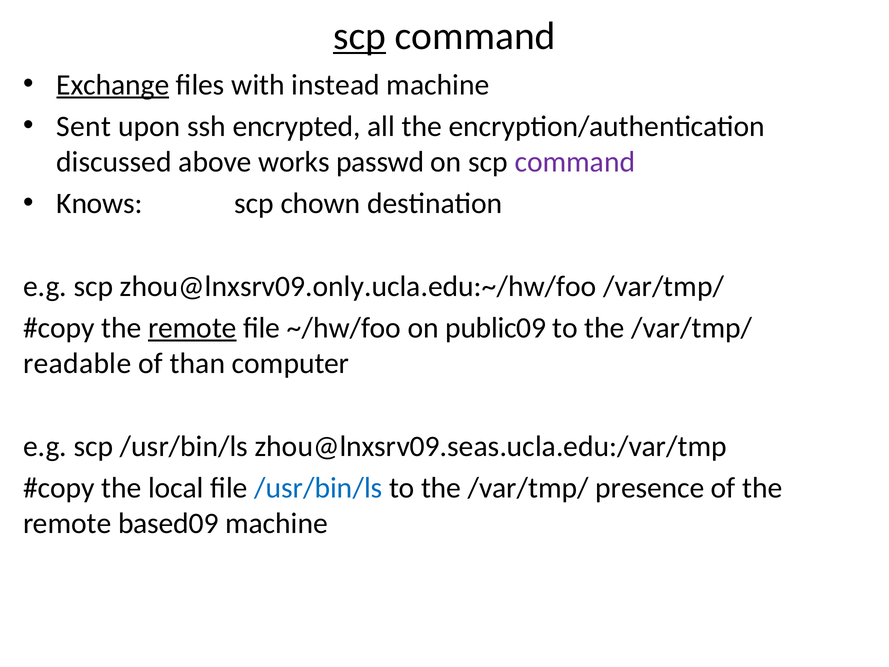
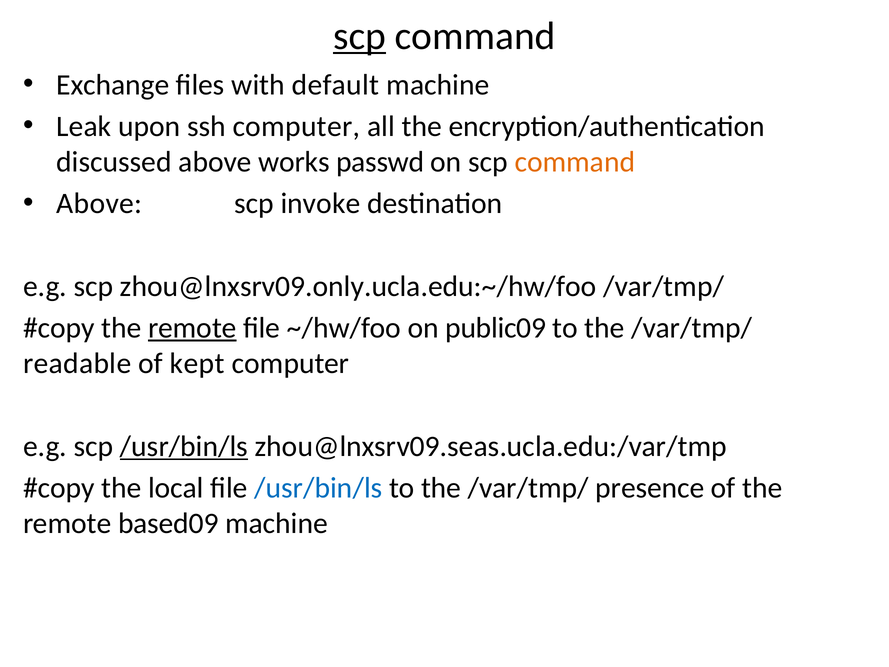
Exchange underline: present -> none (113, 85)
instead: instead -> default (335, 85)
Sent: Sent -> Leak (84, 126)
ssh encrypted: encrypted -> computer (296, 126)
command colour: purple -> orange (575, 162)
Knows: Knows -> Above (99, 203)
chown: chown -> invoke (320, 203)
than: than -> kept (197, 363)
/usr/bin/ls underline: none -> present (184, 446)
